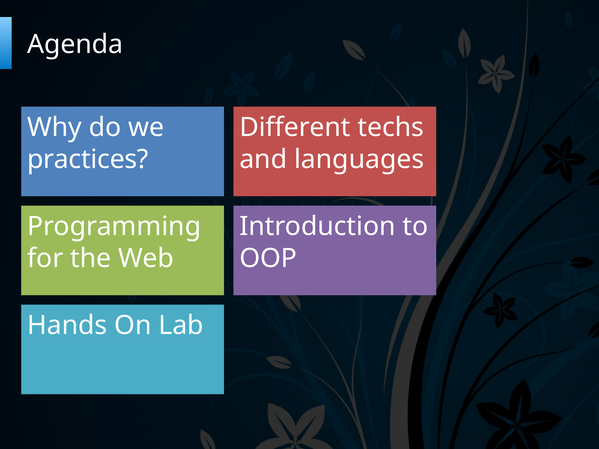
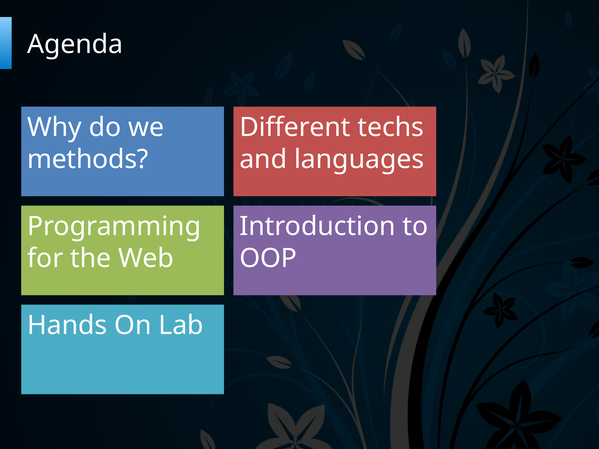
practices: practices -> methods (88, 159)
